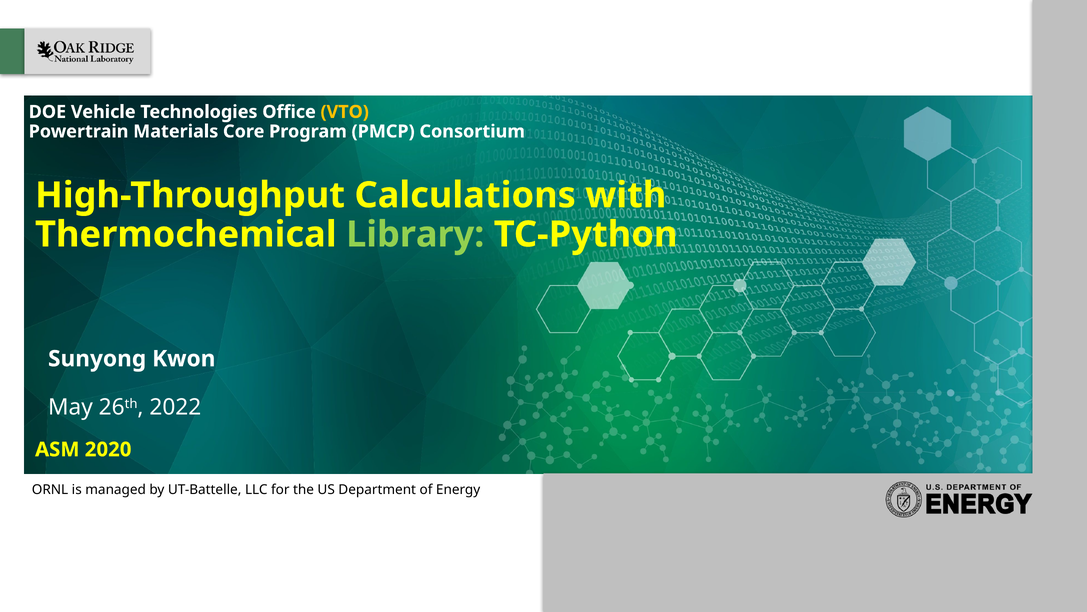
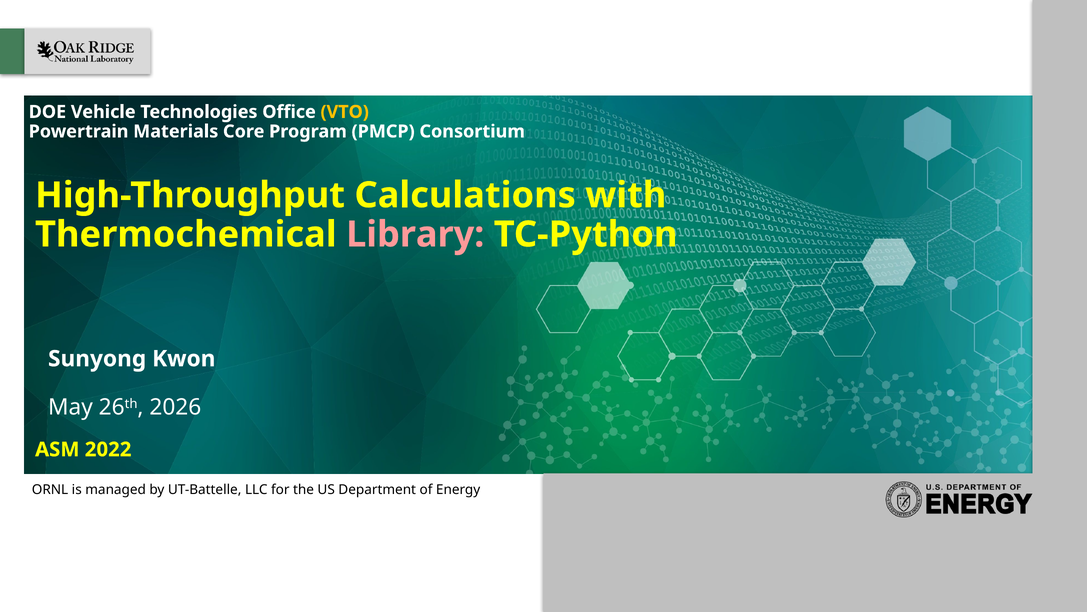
Library colour: light green -> pink (415, 234)
2022: 2022 -> 2026 (175, 407)
2020: 2020 -> 2022 (108, 449)
